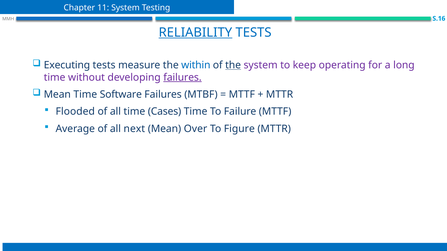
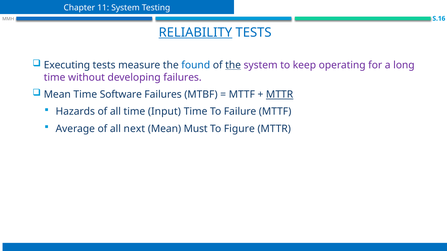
within: within -> found (196, 65)
failures underline: present -> none (182, 78)
MTTR underline: none -> present (280, 95)
Flooded: Flooded -> Hazards (75, 112)
Cases: Cases -> Input (164, 112)
Over: Over -> Must (196, 129)
